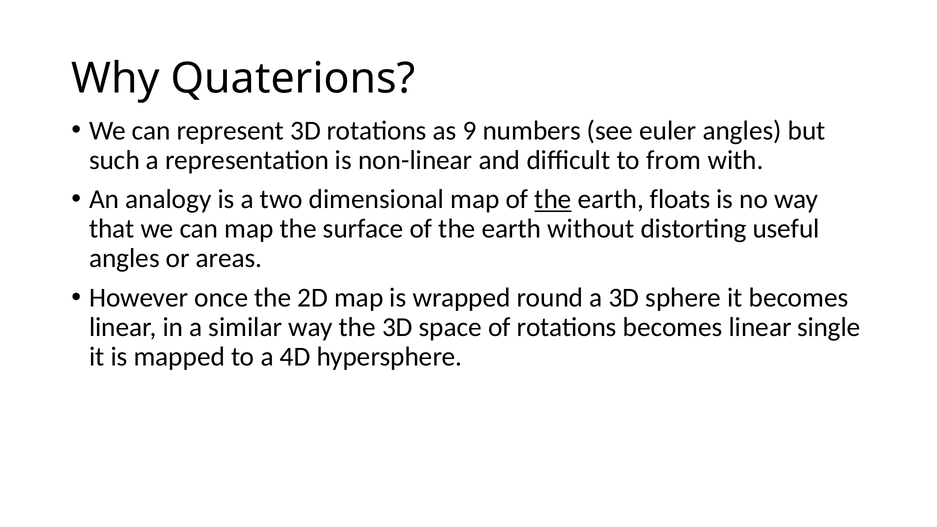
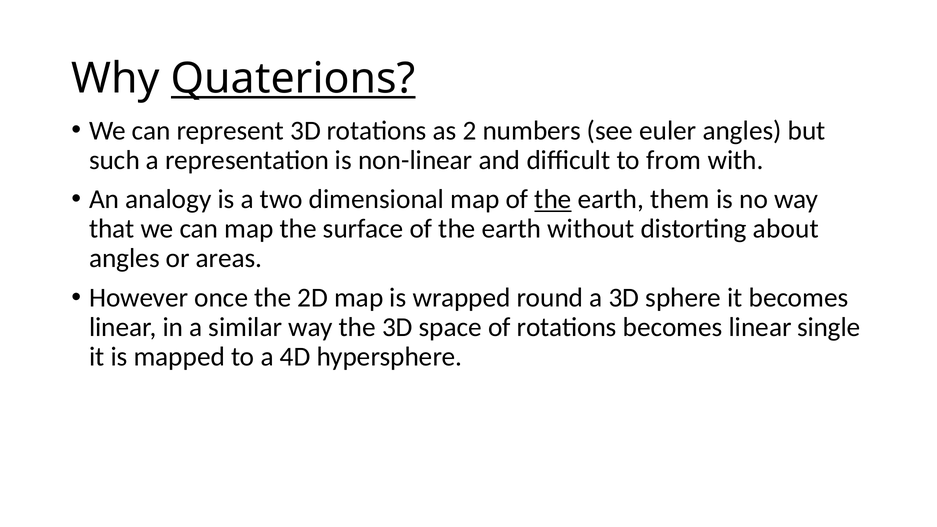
Quaterions underline: none -> present (293, 79)
9: 9 -> 2 (470, 131)
floats: floats -> them (680, 199)
useful: useful -> about (786, 229)
